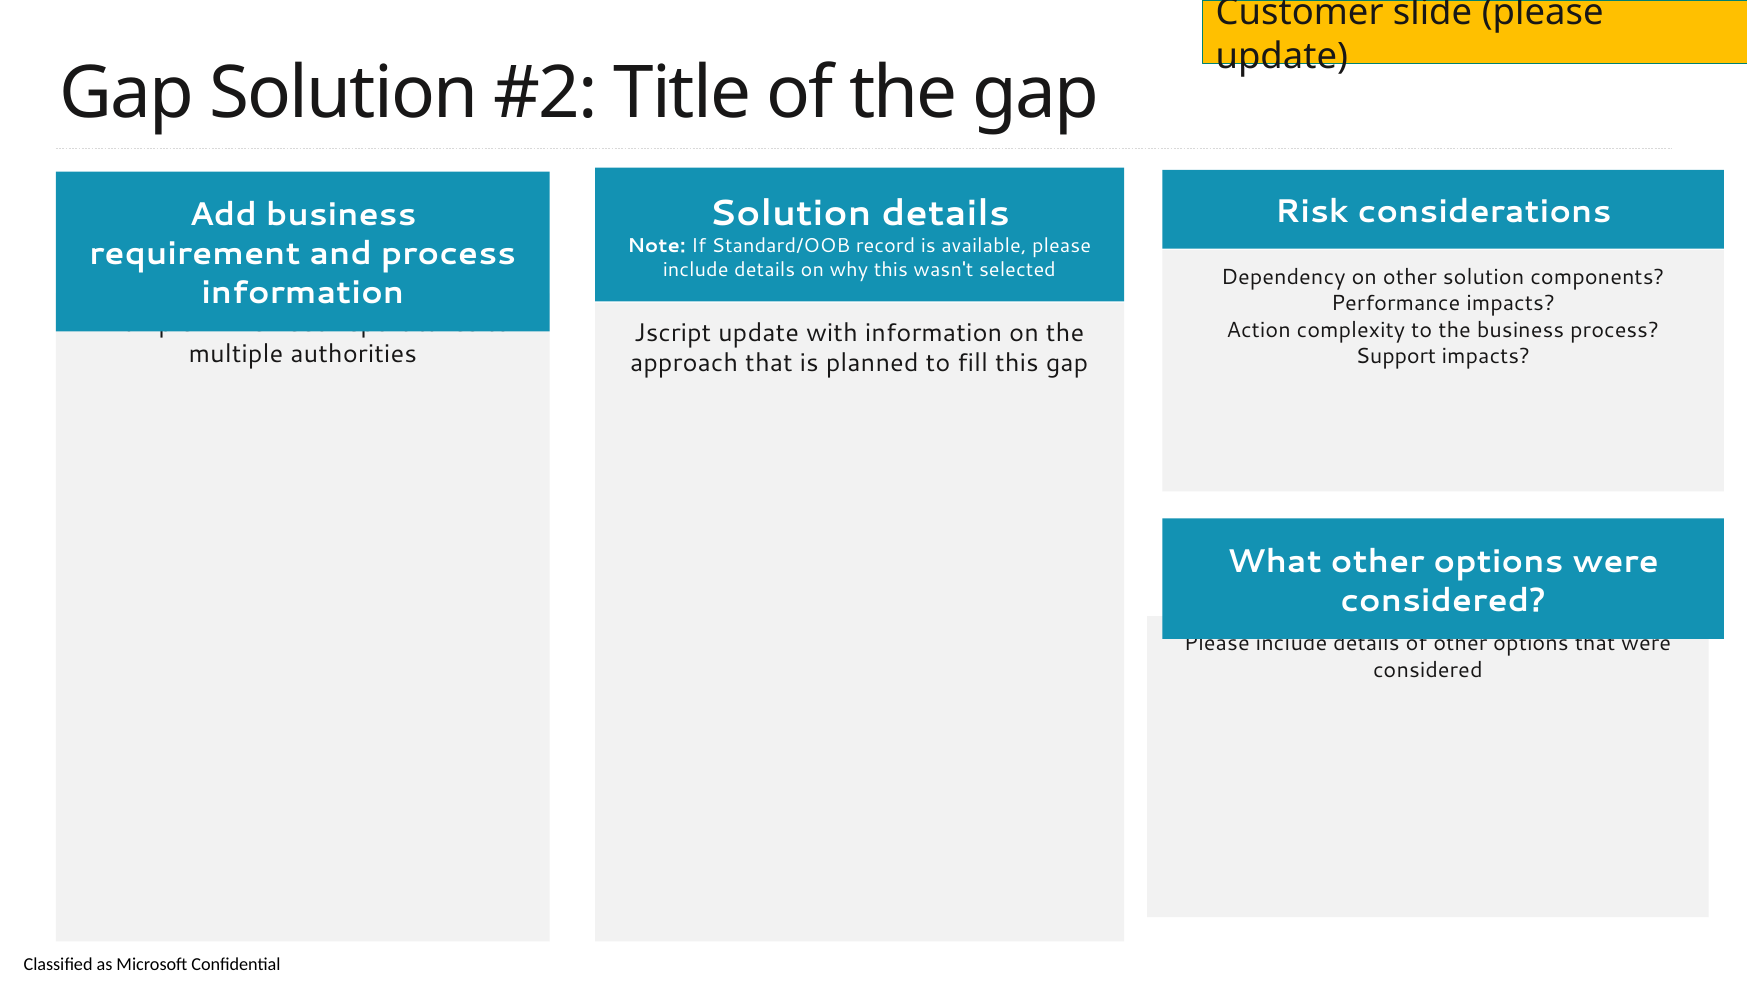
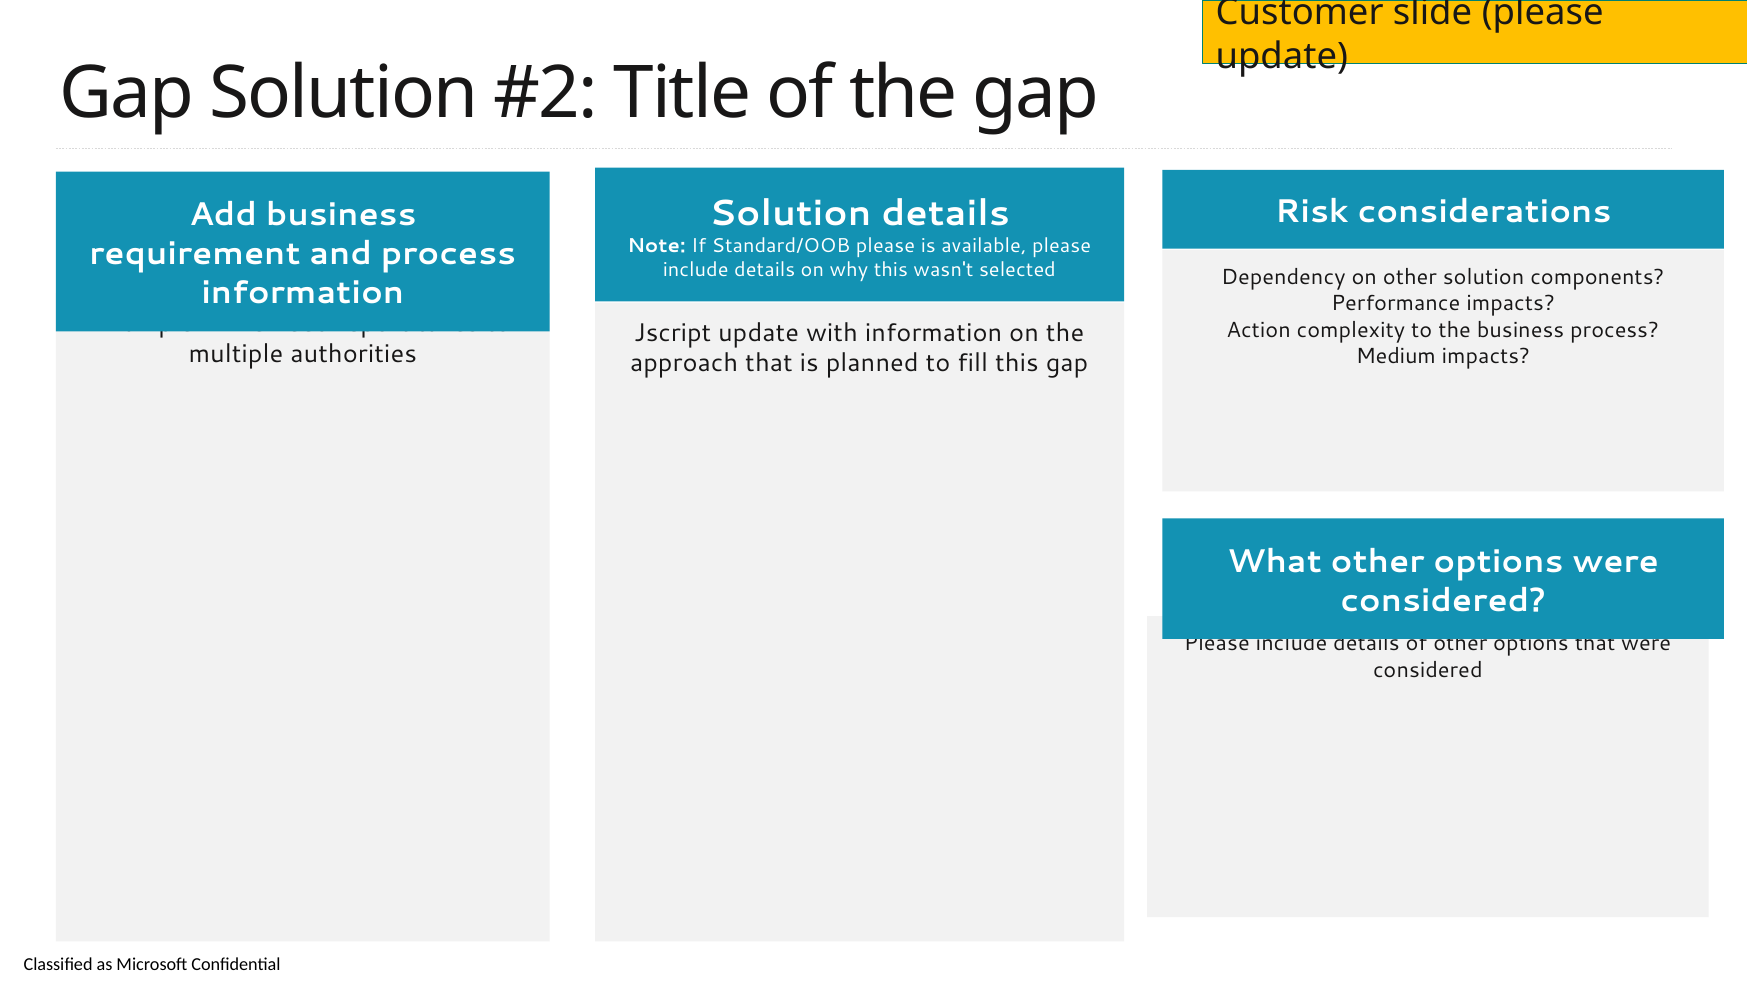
Standard/OOB record: record -> please (886, 246)
Support: Support -> Medium (1396, 356)
